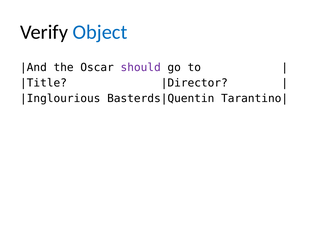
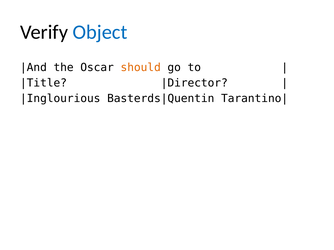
should colour: purple -> orange (141, 68)
